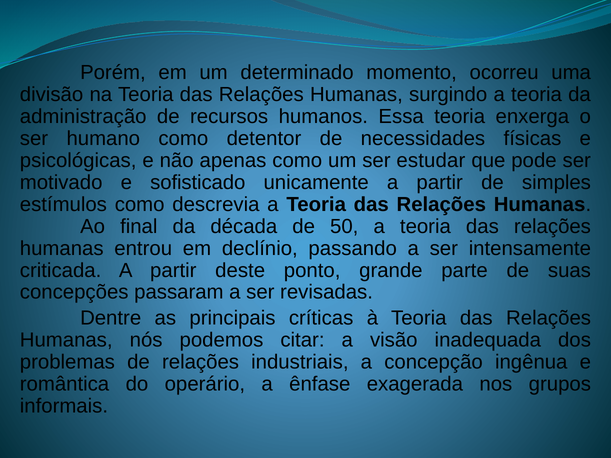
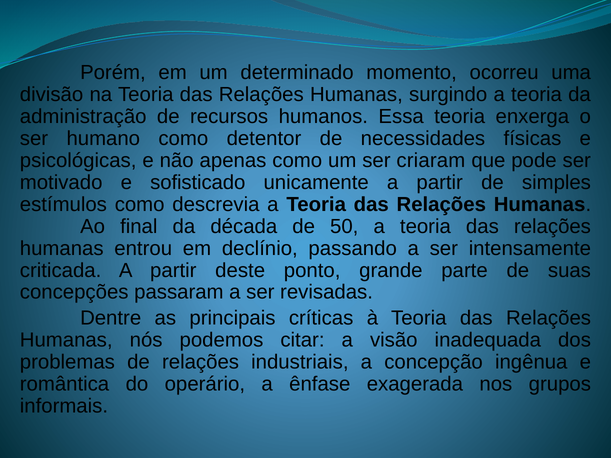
estudar: estudar -> criaram (431, 161)
